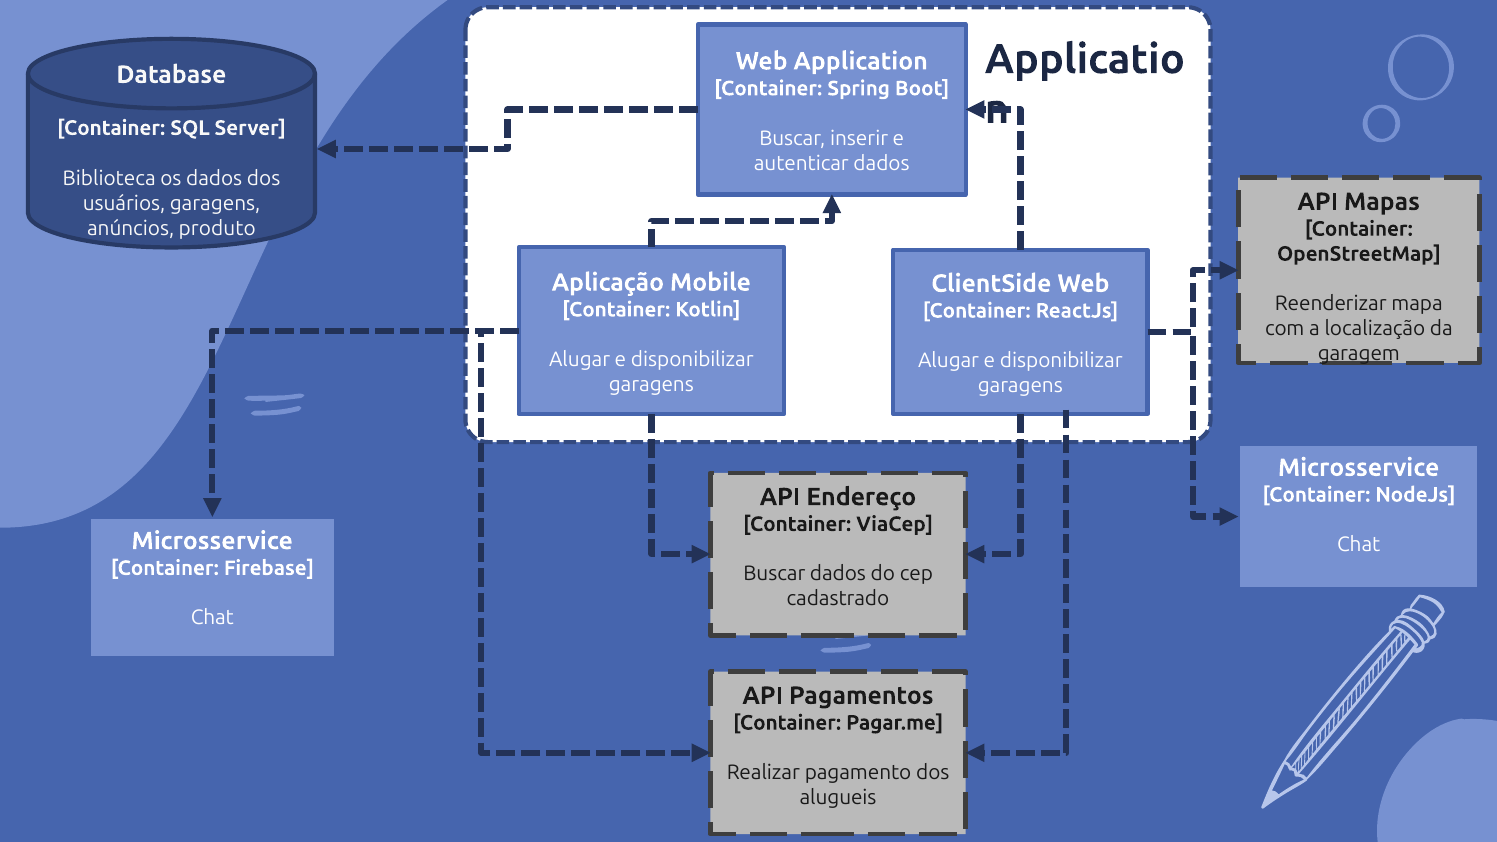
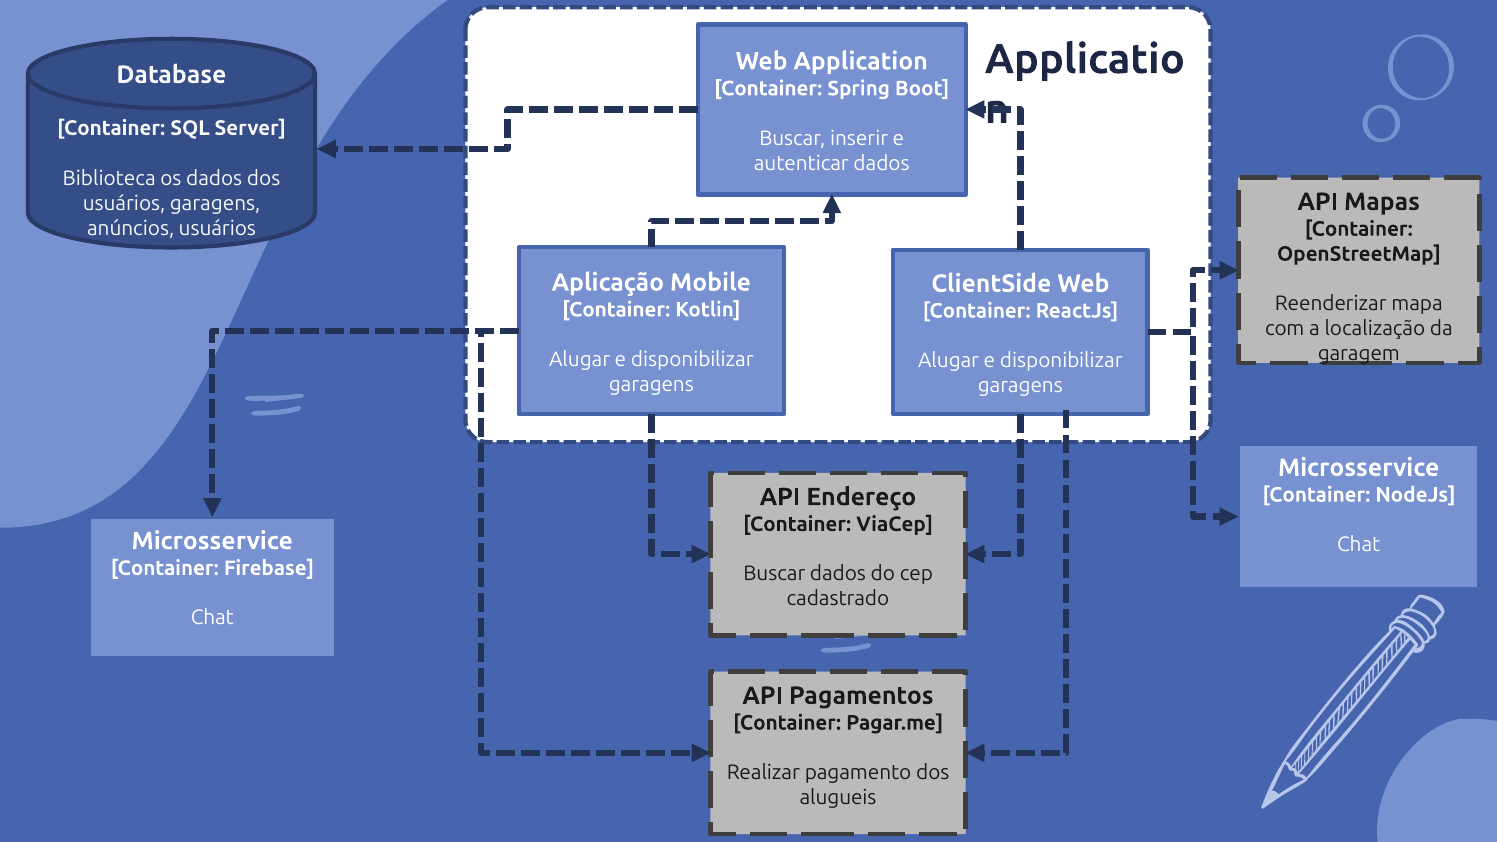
anúncios produto: produto -> usuários (217, 229)
